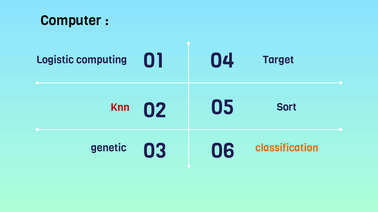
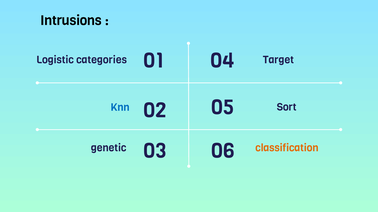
Computer: Computer -> Intrusions (71, 21)
computing: computing -> categories (102, 60)
Knn colour: red -> blue (120, 108)
